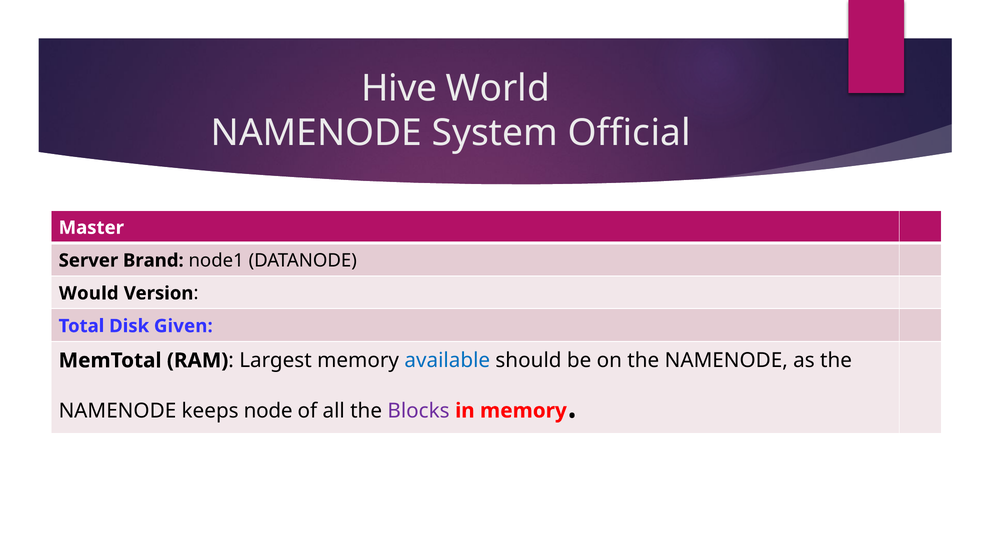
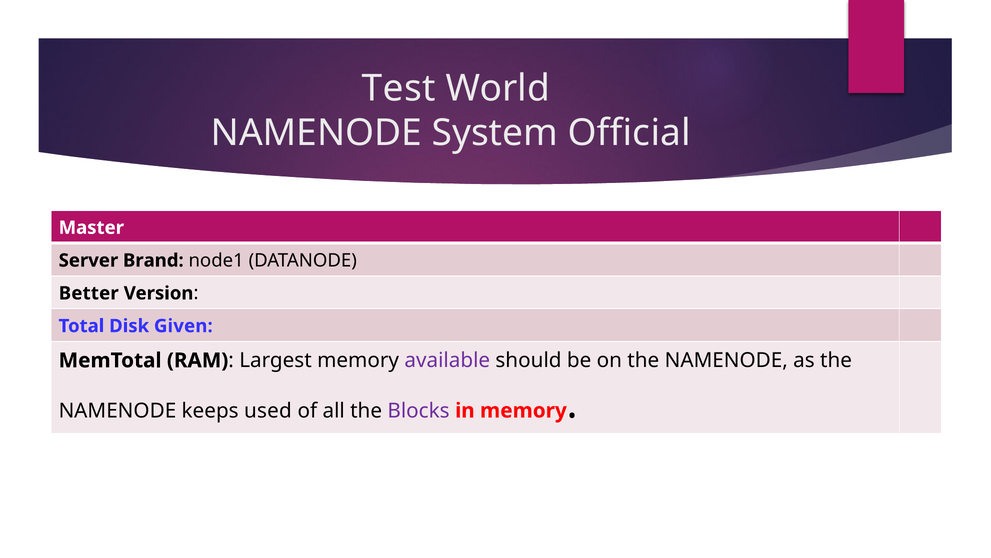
Hive: Hive -> Test (399, 88)
Would: Would -> Better (89, 293)
available colour: blue -> purple (447, 360)
node: node -> used (268, 410)
